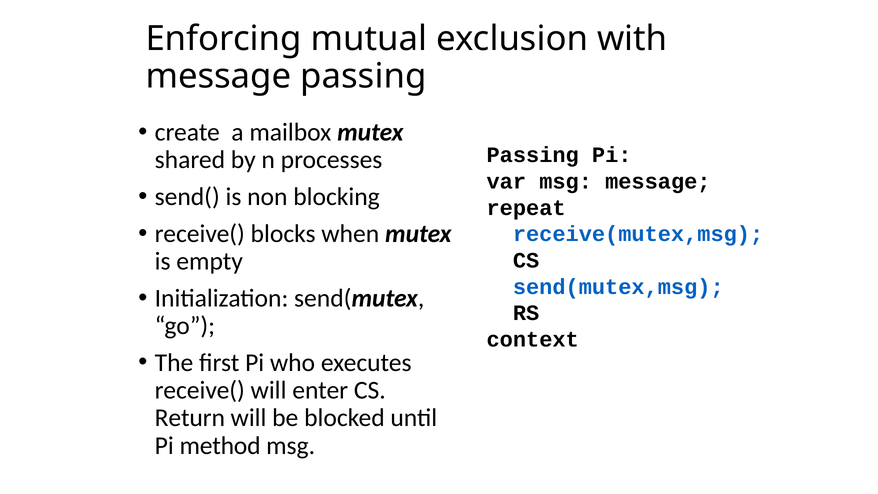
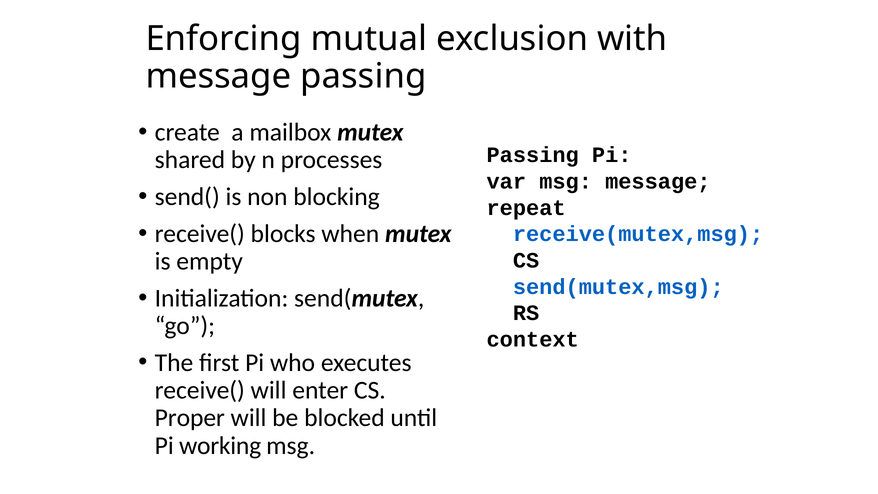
Return: Return -> Proper (190, 418)
method: method -> working (220, 445)
